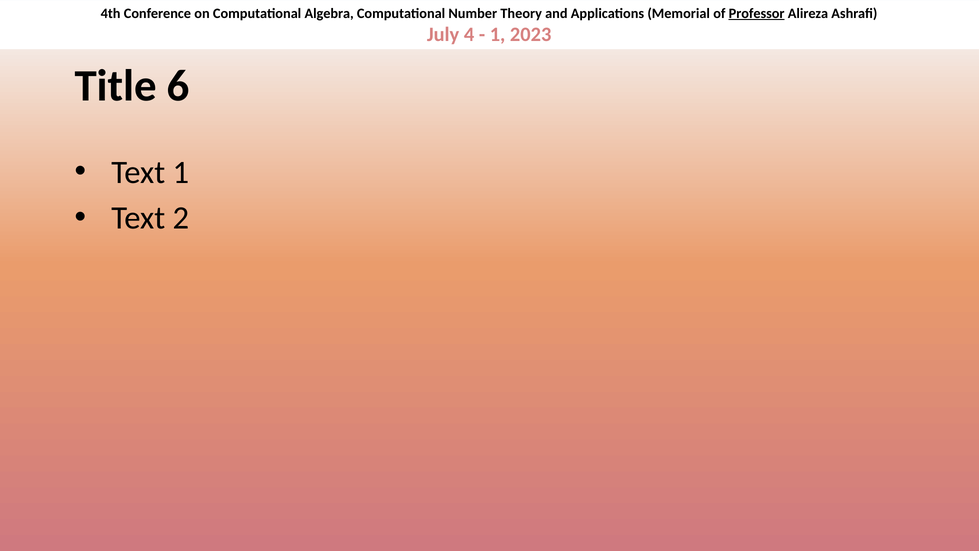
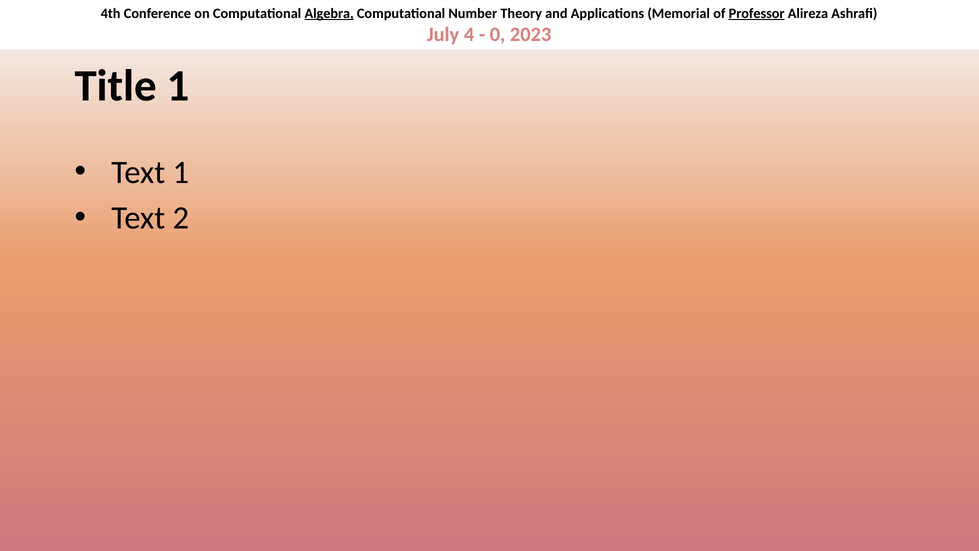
Algebra underline: none -> present (329, 13)
1: 1 -> 0 (498, 35)
Title 6: 6 -> 1 (178, 86)
